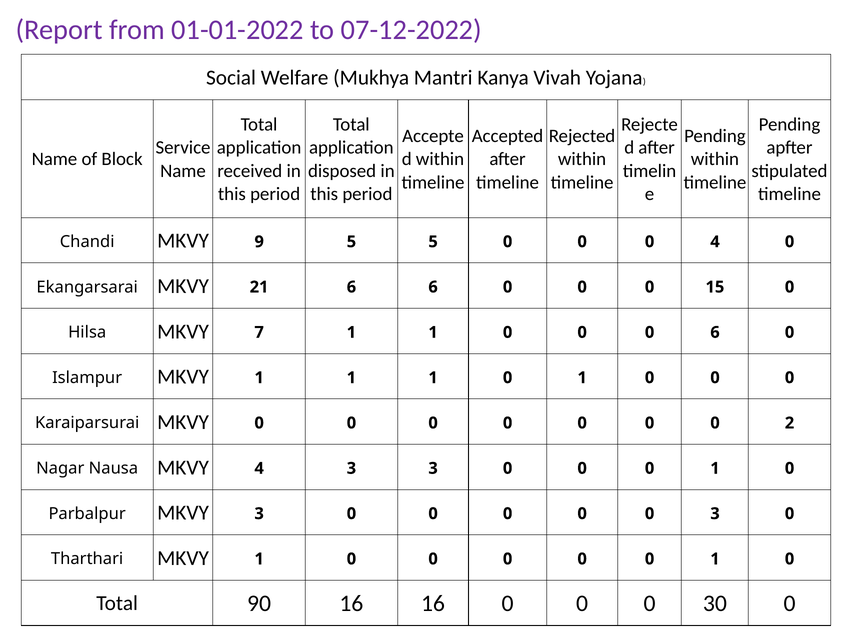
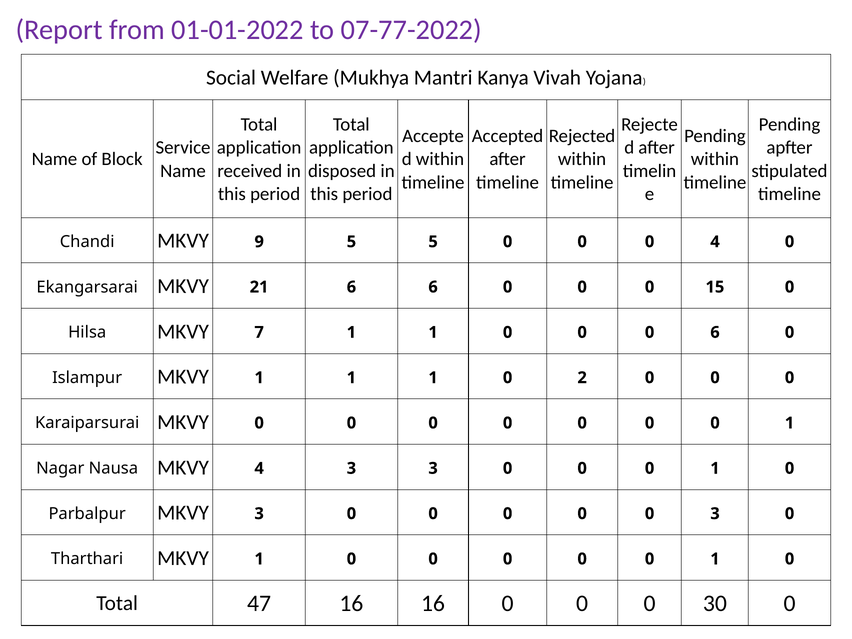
07-12-2022: 07-12-2022 -> 07-77-2022 (411, 30)
1 0 1: 1 -> 2 (582, 378)
2: 2 -> 1 (790, 423)
90: 90 -> 47 (259, 604)
